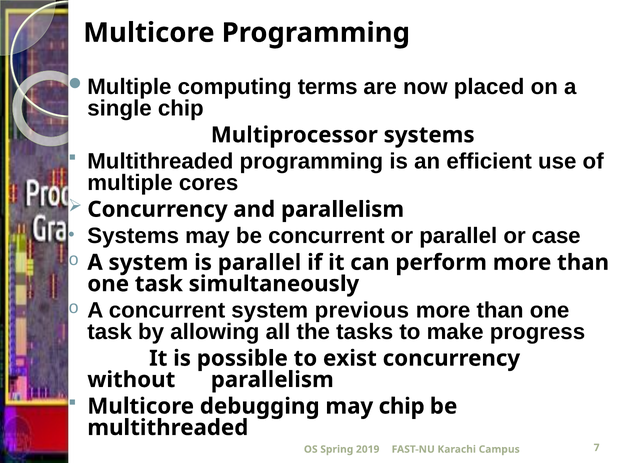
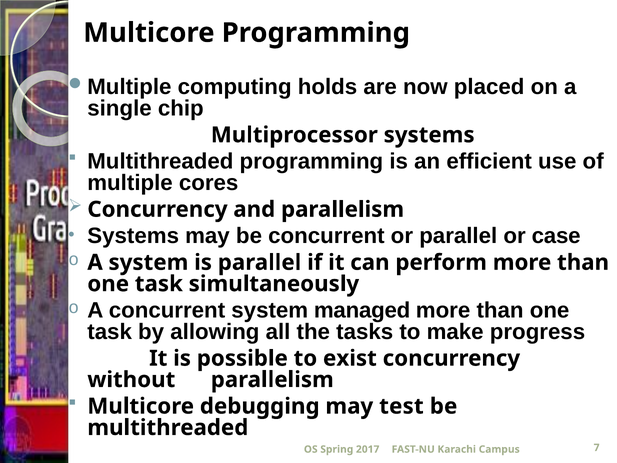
terms: terms -> holds (328, 87)
previous: previous -> managed (362, 310)
may chip: chip -> test (401, 406)
2019: 2019 -> 2017 (368, 449)
